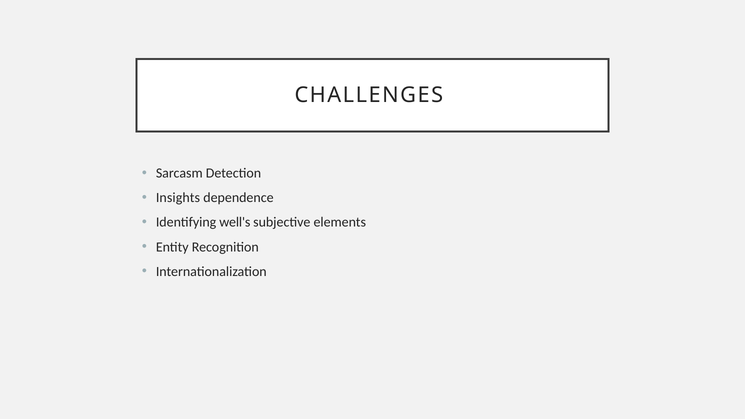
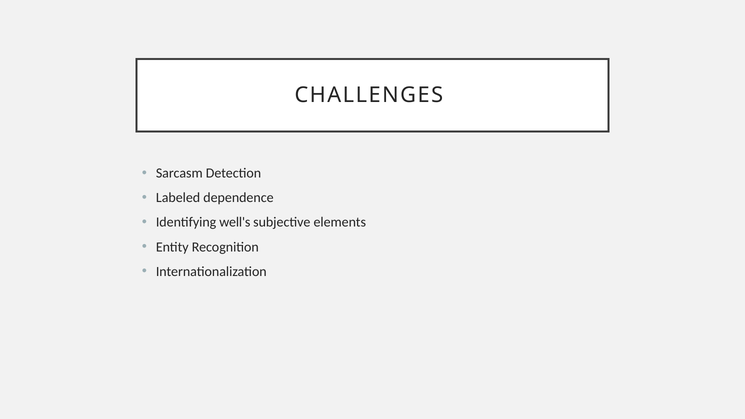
Insights: Insights -> Labeled (178, 198)
